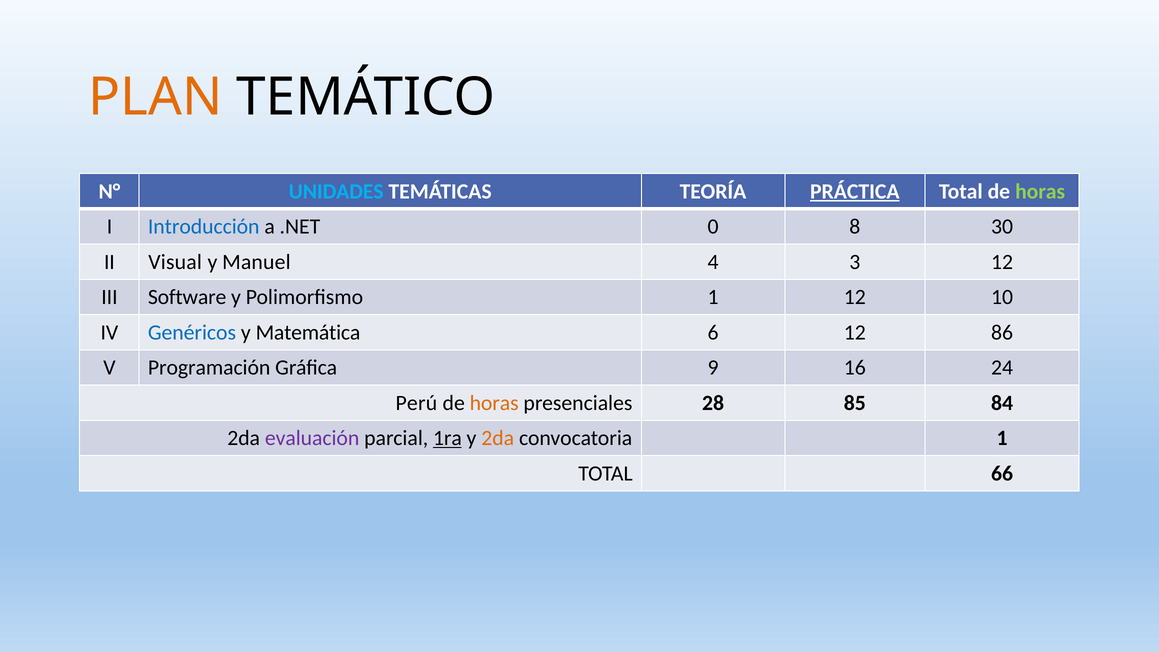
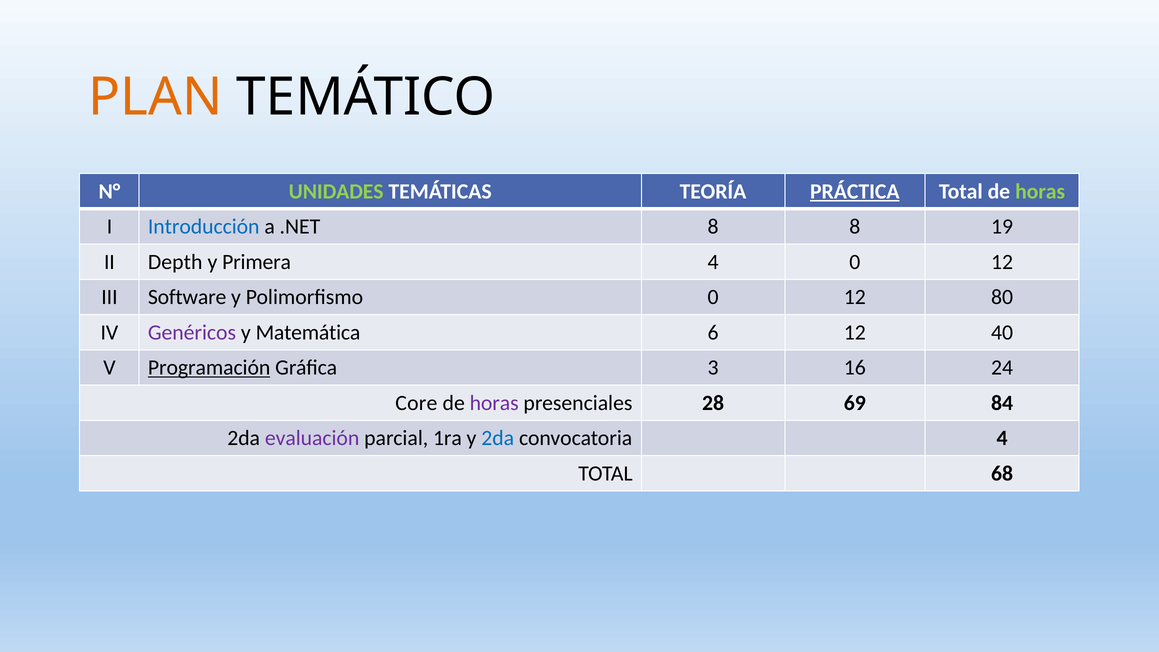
UNIDADES colour: light blue -> light green (336, 191)
.NET 0: 0 -> 8 (713, 227)
30: 30 -> 19 (1002, 227)
Visual: Visual -> Depth (175, 262)
Manuel: Manuel -> Primera (257, 262)
4 3: 3 -> 0 (855, 262)
Polimorfismo 1: 1 -> 0 (713, 297)
10: 10 -> 80 (1002, 297)
Genéricos colour: blue -> purple (192, 332)
86: 86 -> 40 (1002, 332)
Programación underline: none -> present (209, 368)
9: 9 -> 3 (713, 368)
Perú: Perú -> Core (416, 403)
horas colour: orange -> purple (494, 403)
85: 85 -> 69 (855, 403)
1ra underline: present -> none (447, 438)
2da colour: orange -> blue (498, 438)
convocatoria 1: 1 -> 4 (1002, 438)
66: 66 -> 68 (1002, 473)
